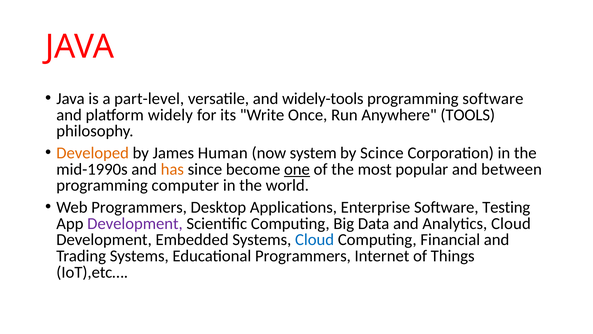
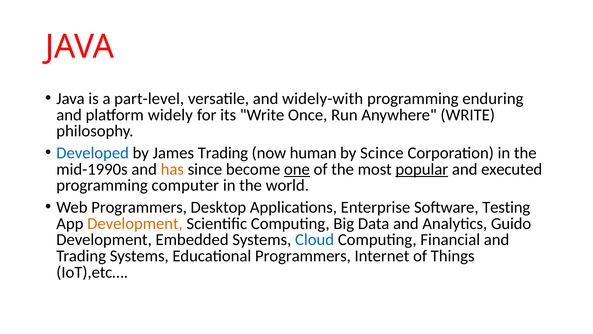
widely-tools: widely-tools -> widely-with (323, 98)
programming software: software -> enduring (493, 98)
Anywhere TOOLS: TOOLS -> WRITE (468, 115)
Developed colour: orange -> blue (93, 153)
James Human: Human -> Trading (223, 153)
system: system -> human (313, 153)
popular underline: none -> present (422, 169)
between: between -> executed (512, 169)
Development colour: purple -> orange (135, 223)
Analytics Cloud: Cloud -> Guido (511, 223)
